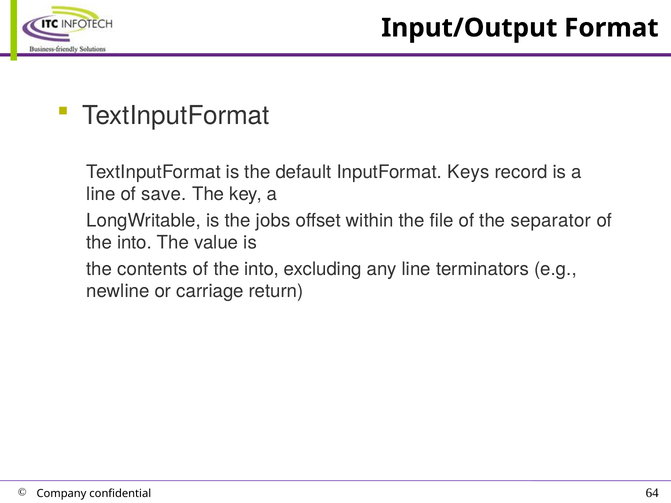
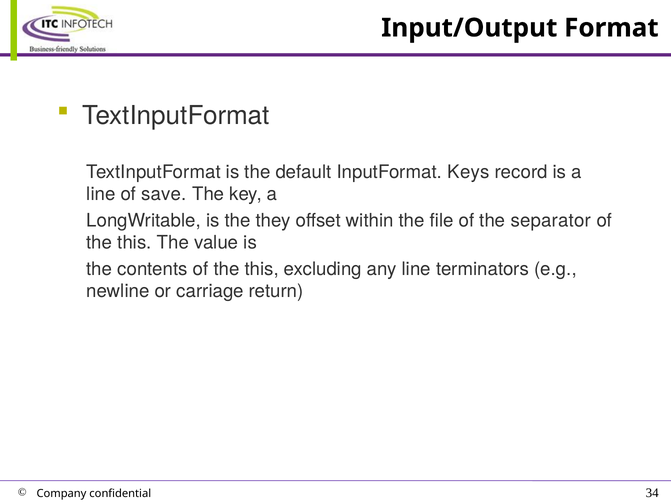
jobs: jobs -> they (273, 221)
into: into -> this (134, 243)
contents of the into: into -> this (262, 269)
64: 64 -> 34 (652, 493)
